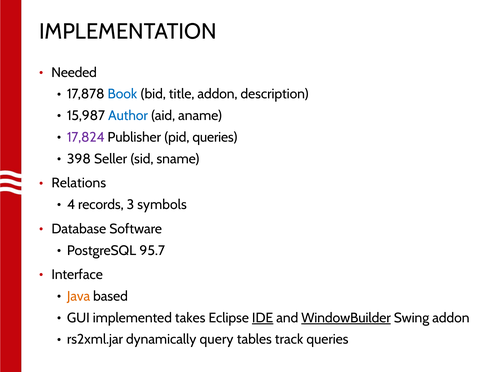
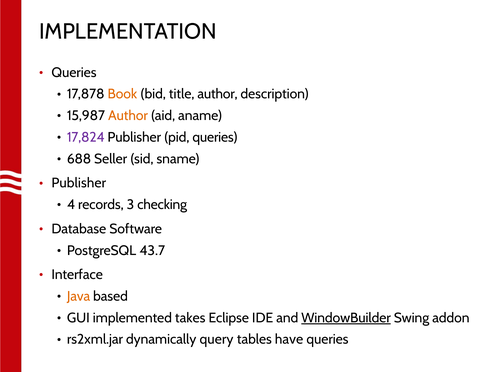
Needed: Needed -> Queries (74, 72)
Book colour: blue -> orange (122, 94)
title addon: addon -> author (218, 94)
Author colour: blue -> orange (128, 116)
398: 398 -> 688 (79, 159)
Relations: Relations -> Publisher (79, 183)
symbols: symbols -> checking (162, 205)
95.7: 95.7 -> 43.7 (152, 250)
IDE underline: present -> none (263, 318)
track: track -> have (289, 339)
